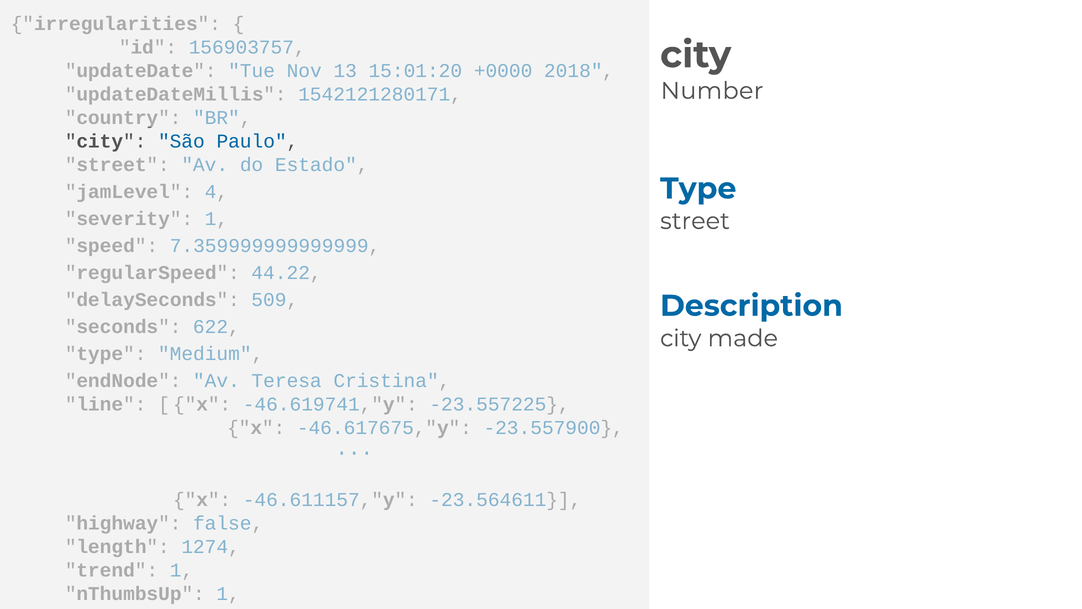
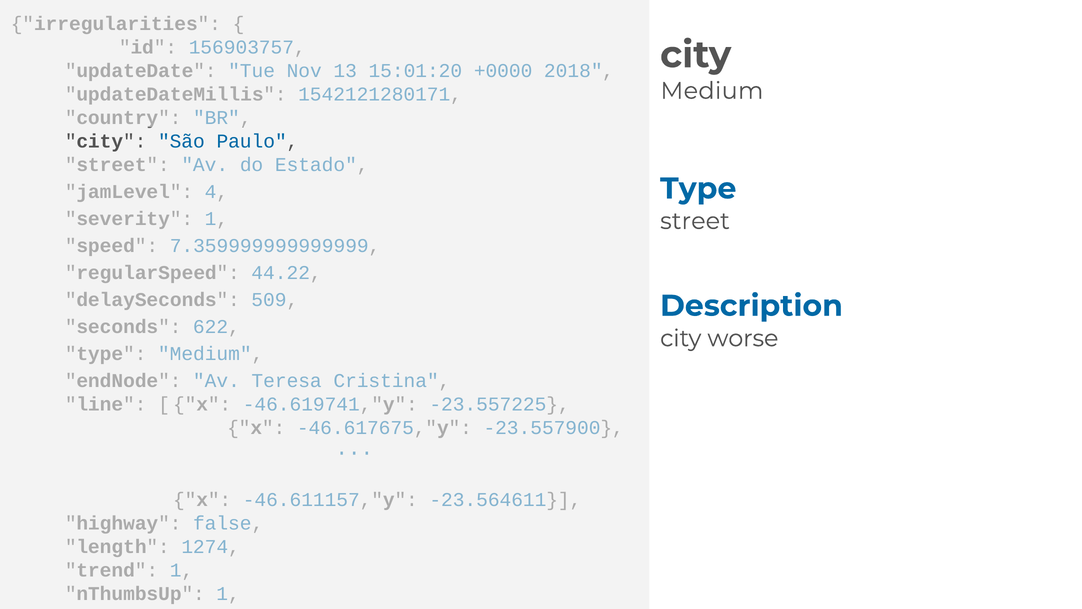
Number: Number -> Medium (712, 91)
made: made -> worse (743, 338)
